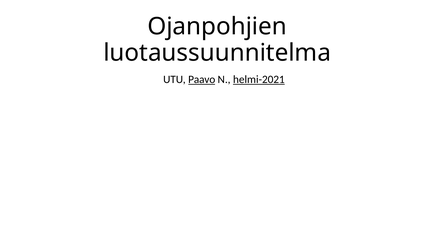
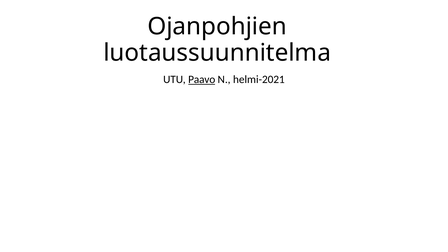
helmi-2021 underline: present -> none (259, 80)
